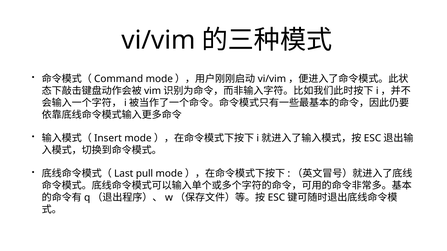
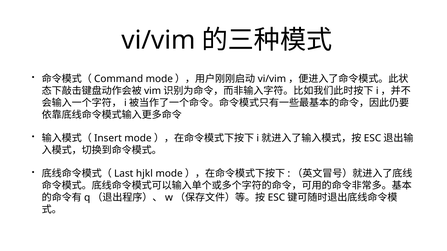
pull: pull -> hjkl (144, 174)
